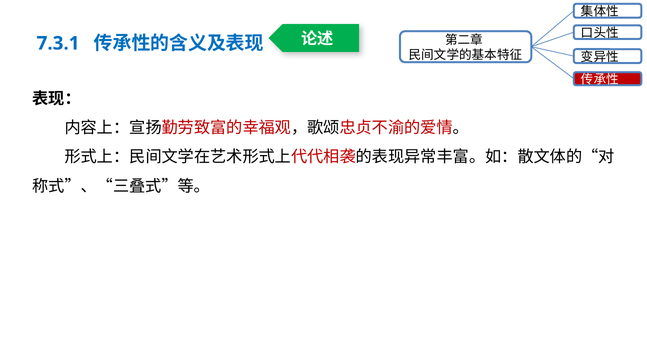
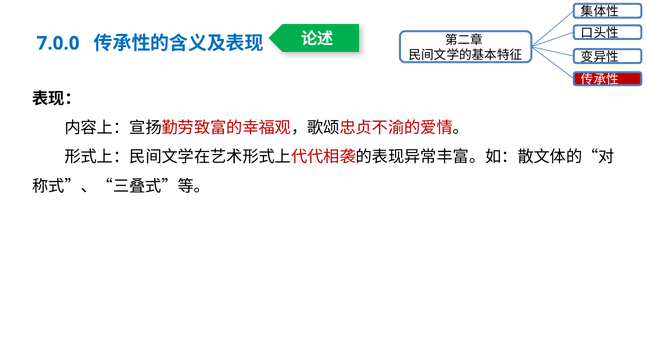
7.3.1: 7.3.1 -> 7.0.0 (58, 43)
